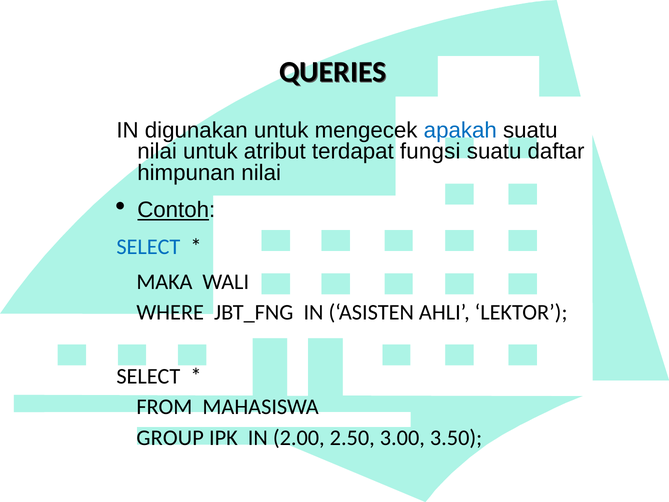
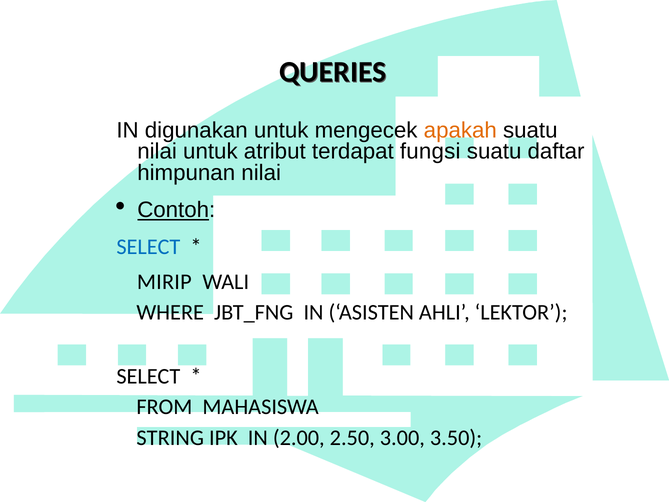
apakah colour: blue -> orange (460, 130)
MAKA: MAKA -> MIRIP (164, 282)
GROUP: GROUP -> STRING (170, 438)
